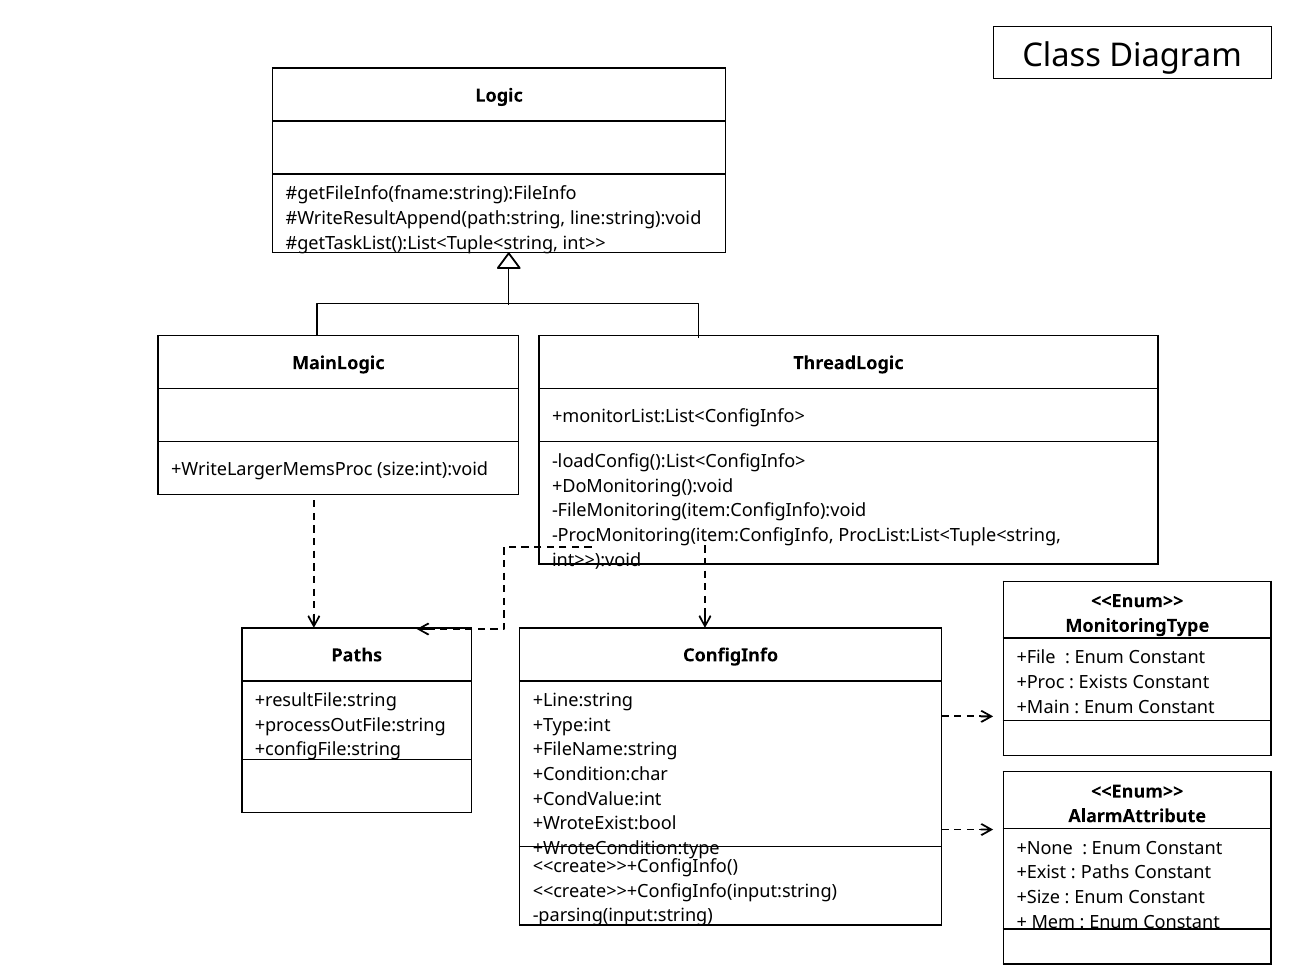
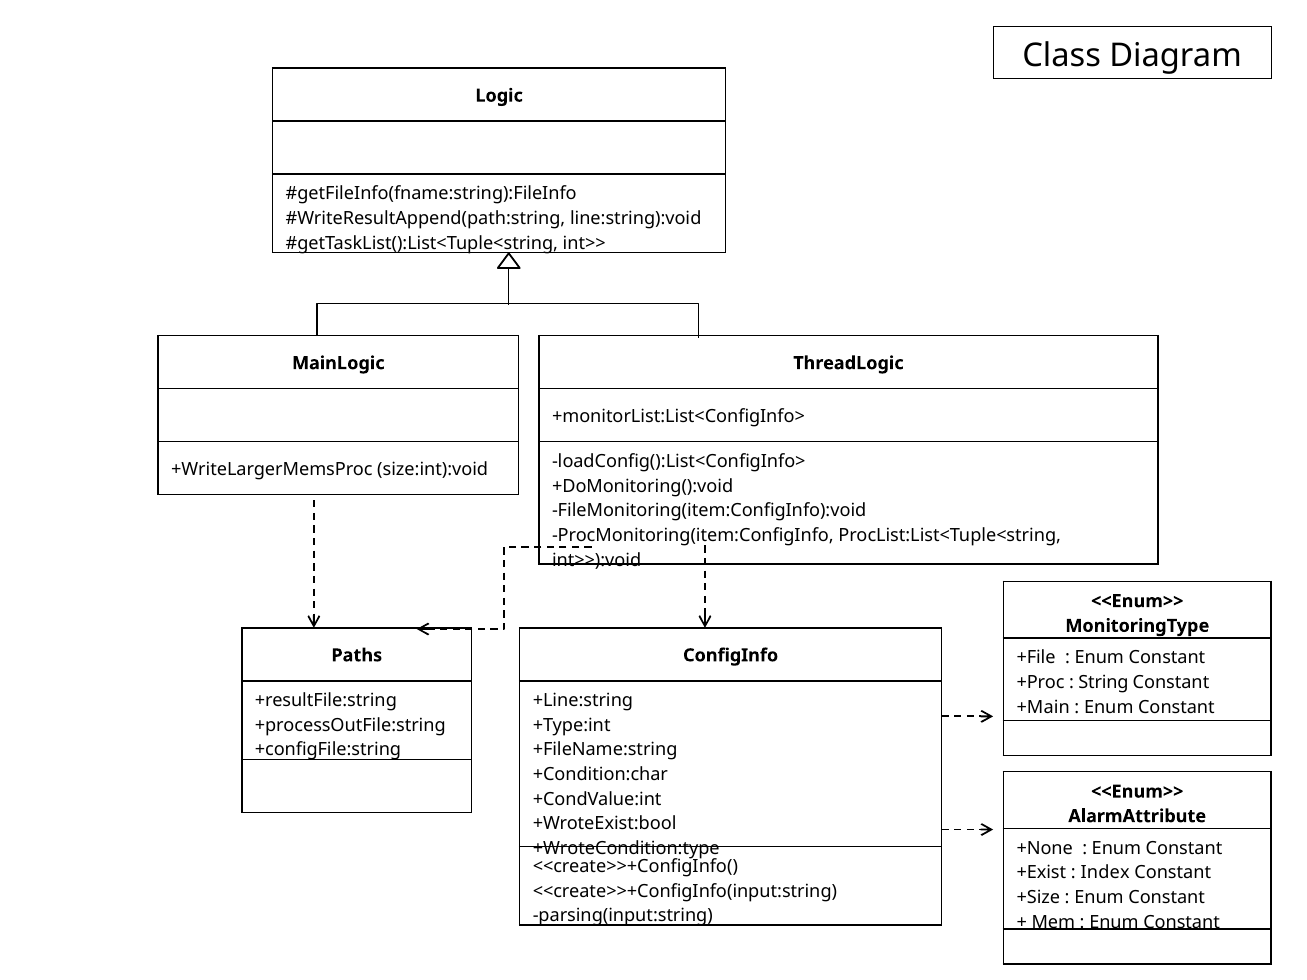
Exists: Exists -> String (1103, 683)
Paths: Paths -> Index (1105, 873)
